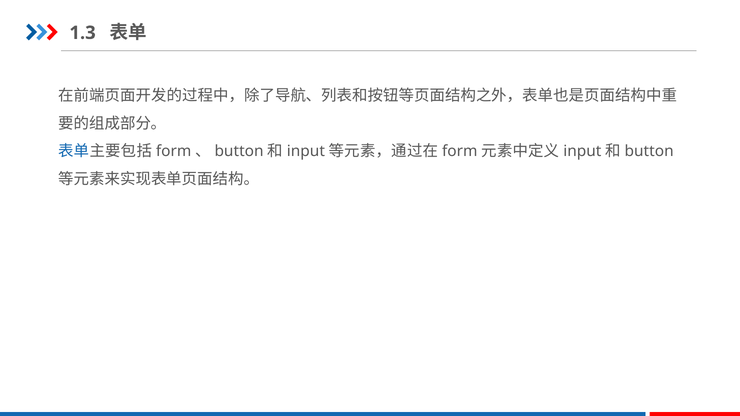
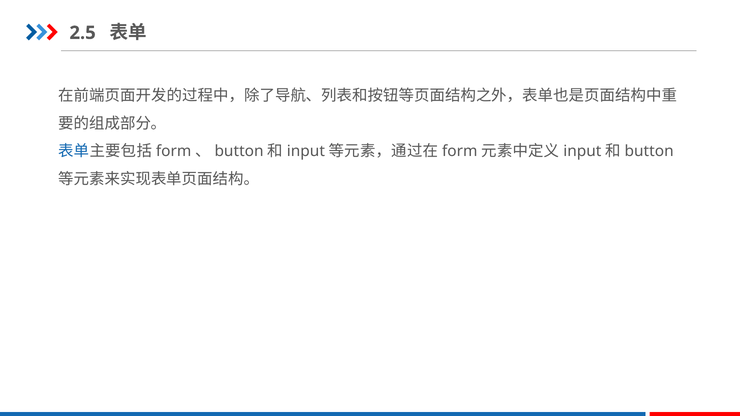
1.3: 1.3 -> 2.5 (83, 33)
